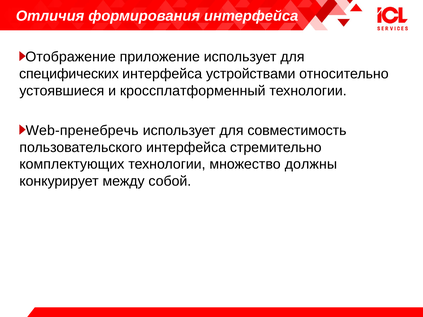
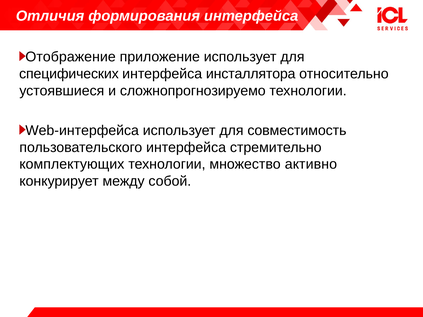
устройствами: устройствами -> инсталлятора (251, 74)
кроссплатформенный: кроссплатформенный -> сложнопрогнозируемо (193, 91)
Web-пренебречь: Web-пренебречь -> Web-интерфейса (82, 131)
должны: должны -> активно (311, 164)
